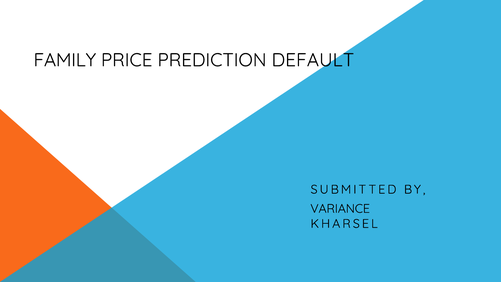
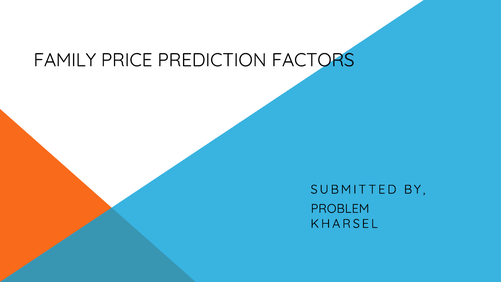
DEFAULT: DEFAULT -> FACTORS (313, 60)
VARIANCE: VARIANCE -> PROBLEM (340, 209)
